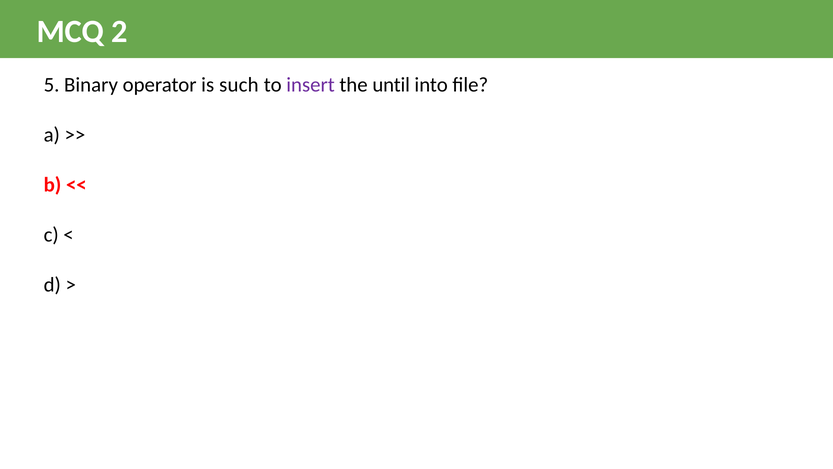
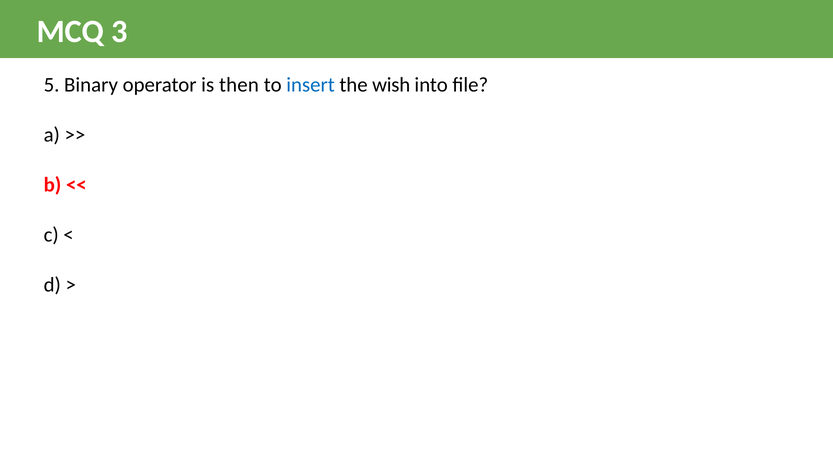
2: 2 -> 3 (119, 31)
such: such -> then (239, 85)
insert colour: purple -> blue (311, 85)
until: until -> wish (391, 85)
